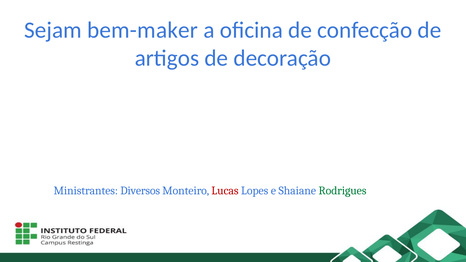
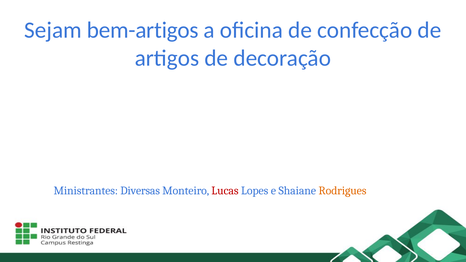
bem-maker: bem-maker -> bem-artigos (143, 30)
Diversos: Diversos -> Diversas (140, 191)
Rodrigues colour: green -> orange (342, 191)
